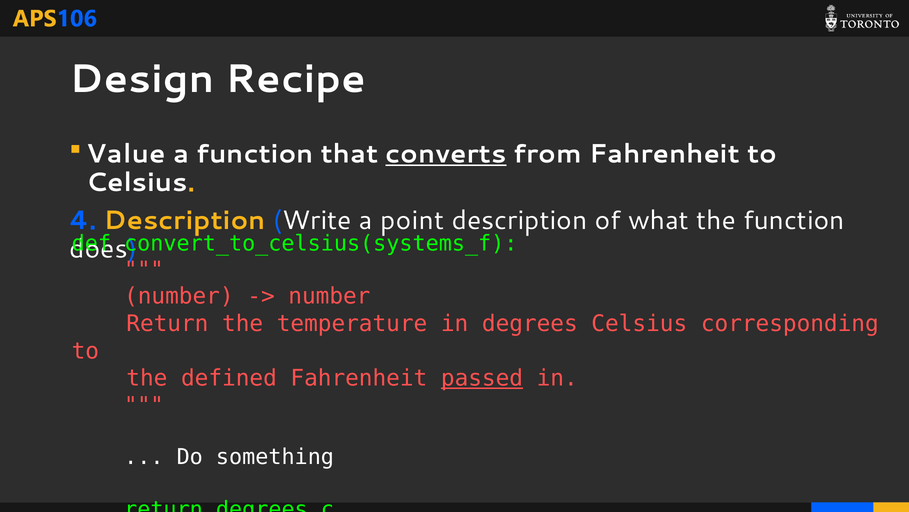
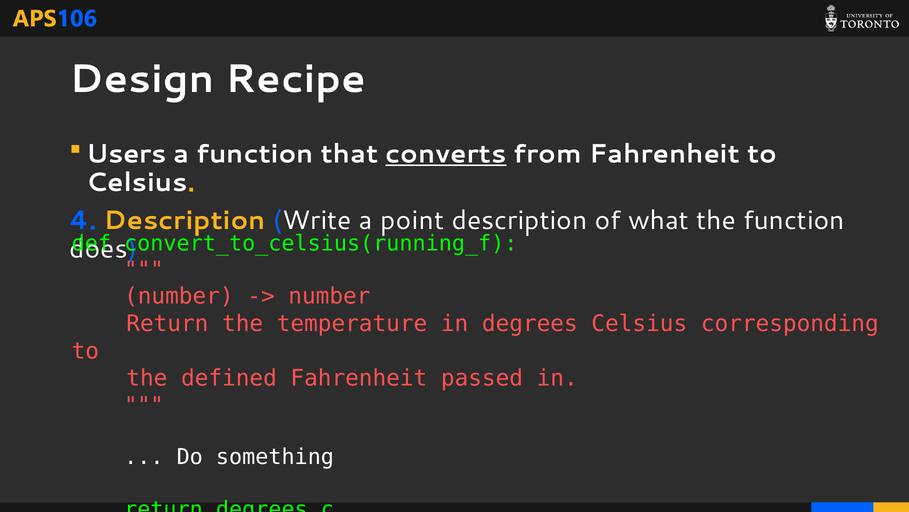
Value: Value -> Users (126, 154)
convert_to_celsius(systems_f: convert_to_celsius(systems_f -> convert_to_celsius(running_f (321, 243)
passed underline: present -> none (482, 378)
